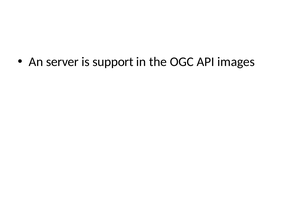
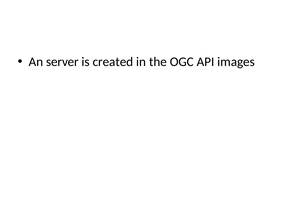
support: support -> created (113, 62)
